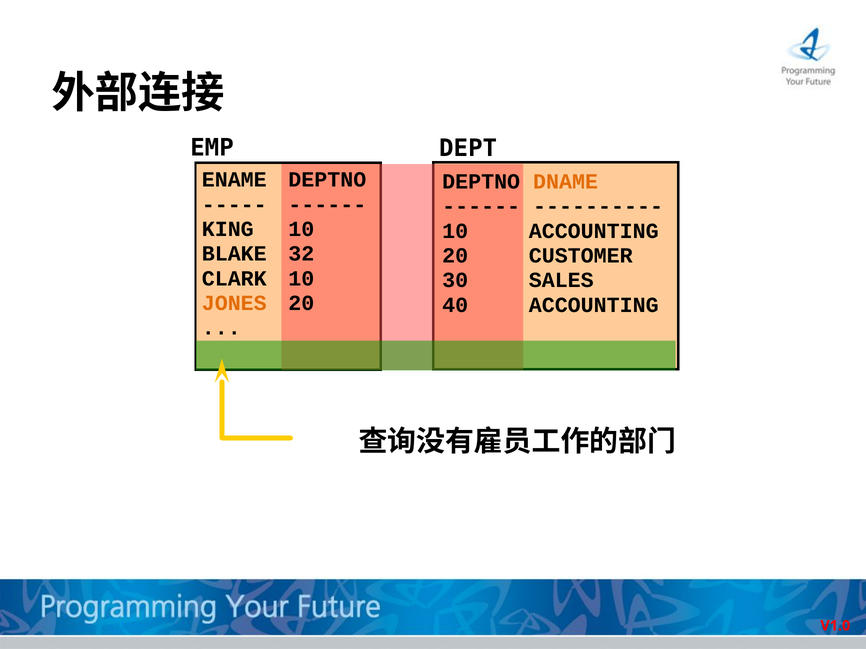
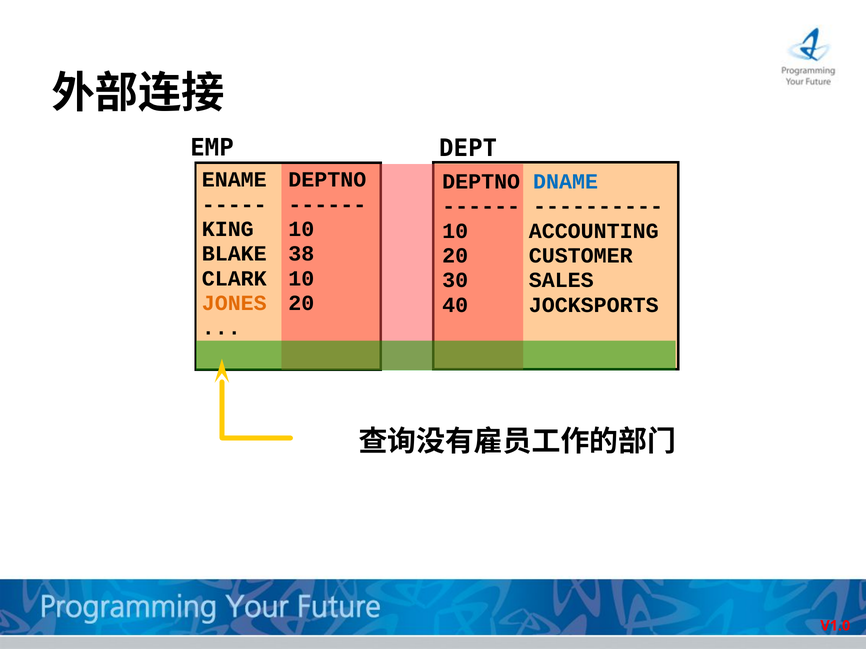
DNAME colour: orange -> blue (566, 182)
32: 32 -> 38 (301, 254)
40 ACCOUNTING: ACCOUNTING -> JOCKSPORTS (594, 305)
